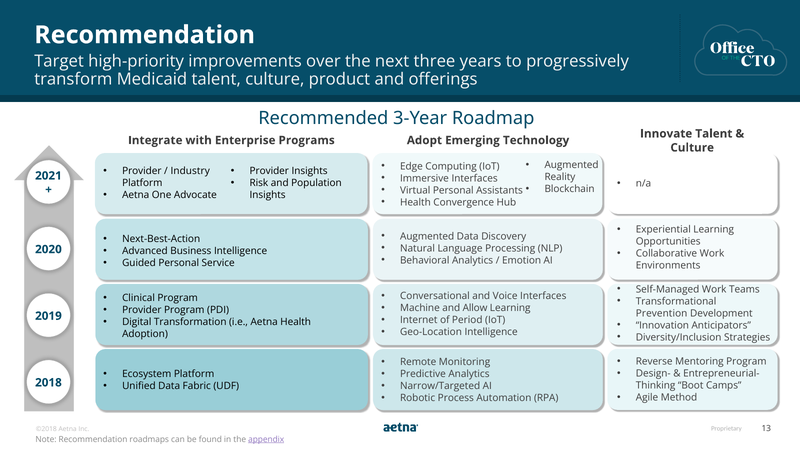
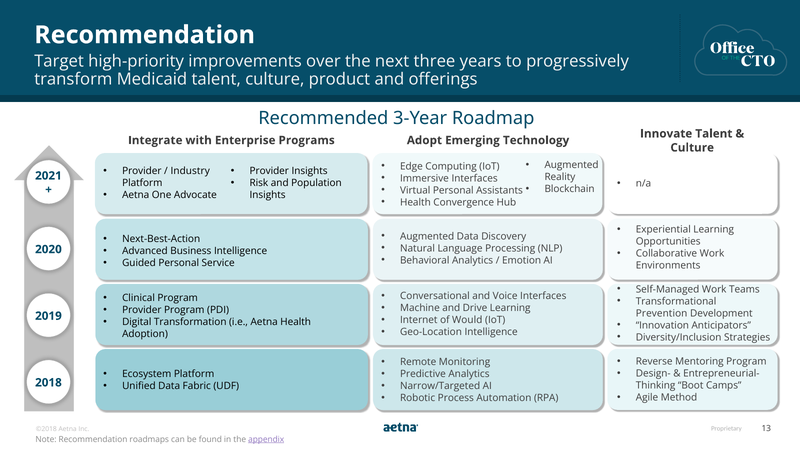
Allow: Allow -> Drive (475, 308)
Period: Period -> Would (467, 320)
